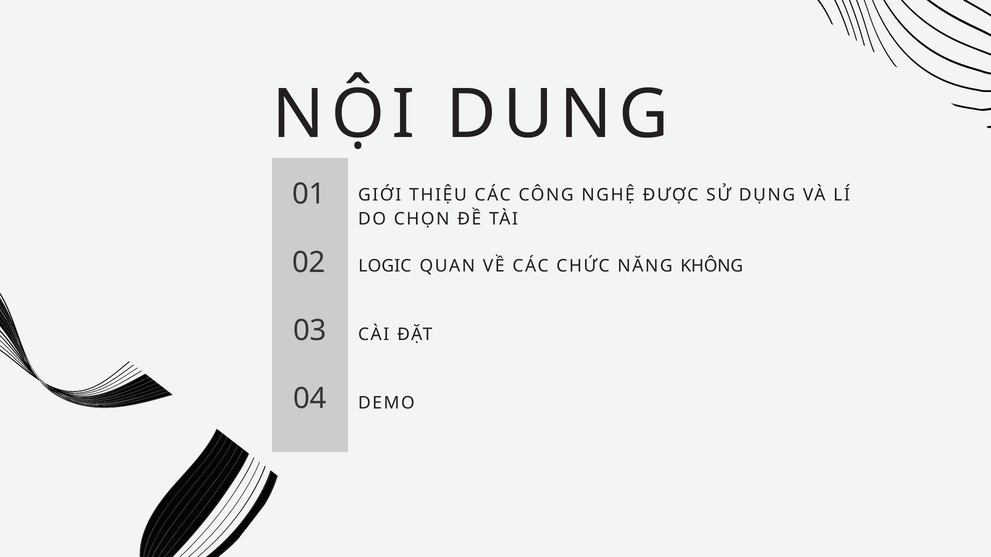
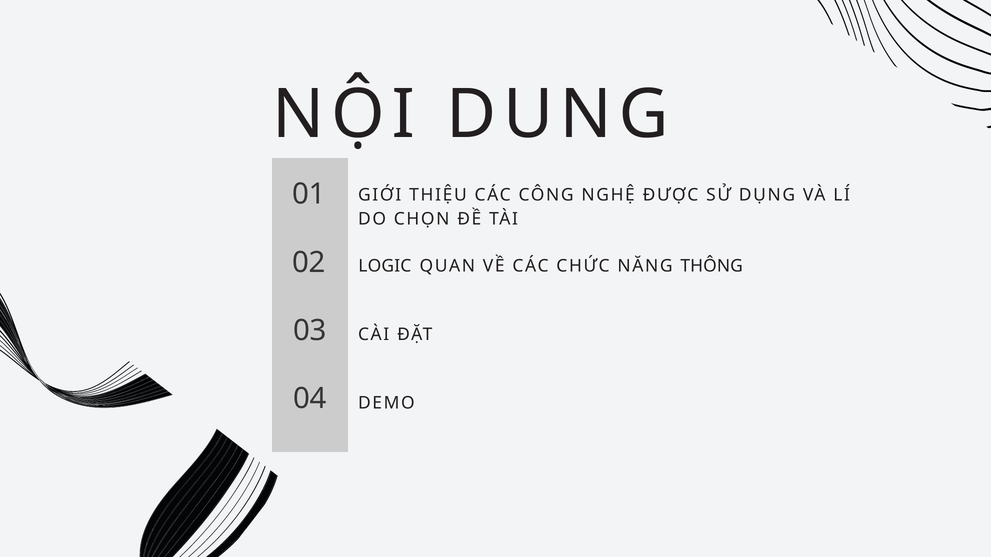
KHÔNG: KHÔNG -> THÔNG (712, 266)
